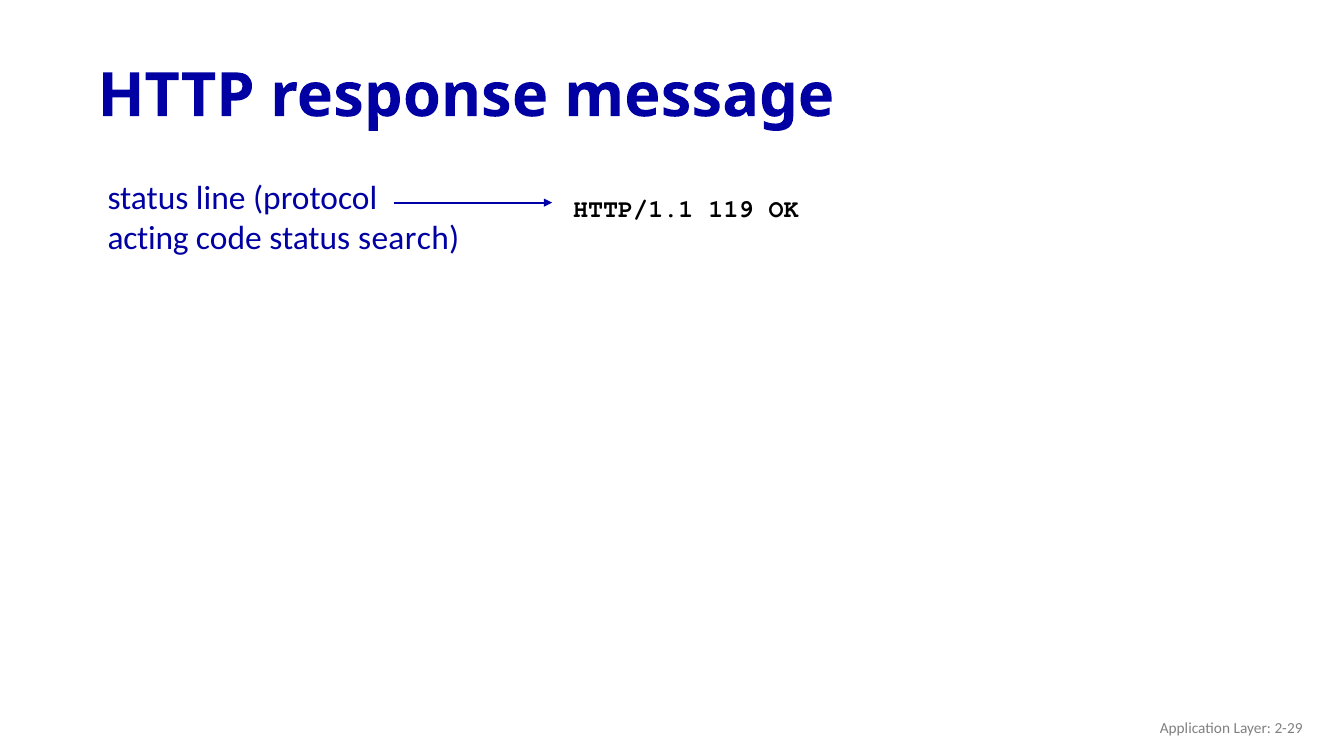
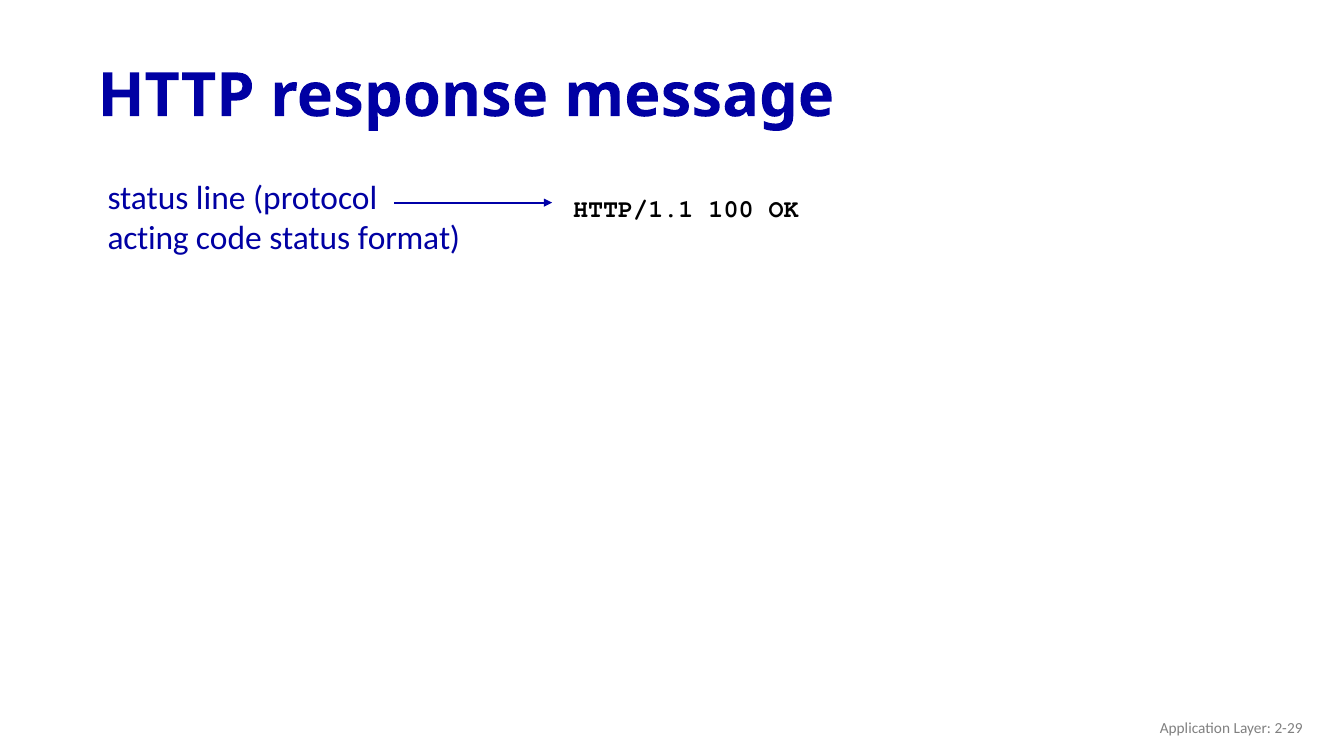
119: 119 -> 100 (731, 209)
search: search -> format (409, 238)
